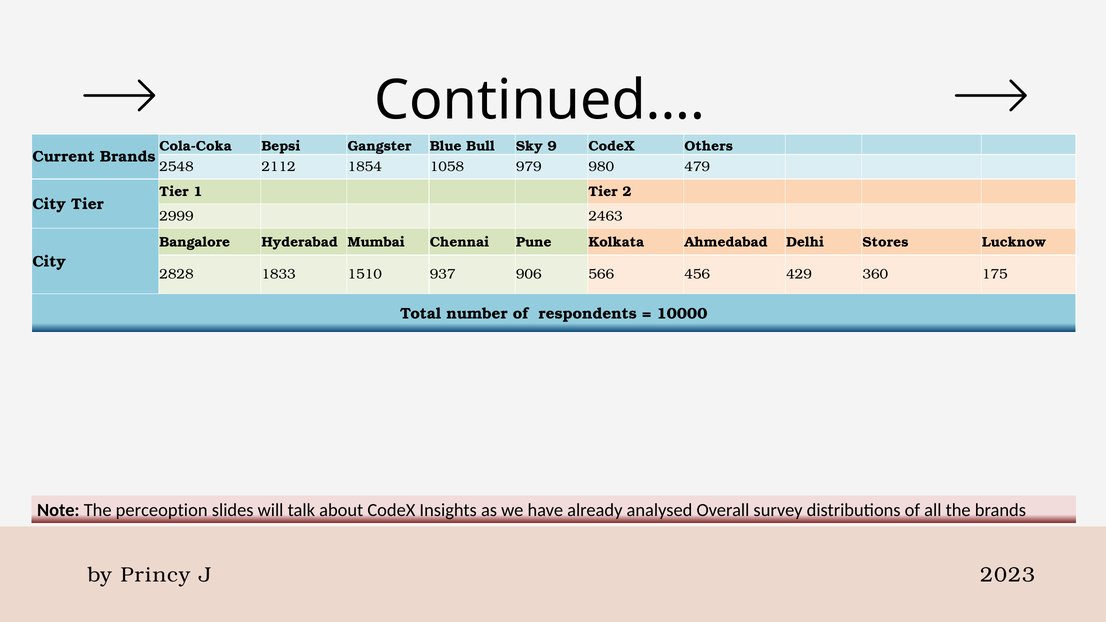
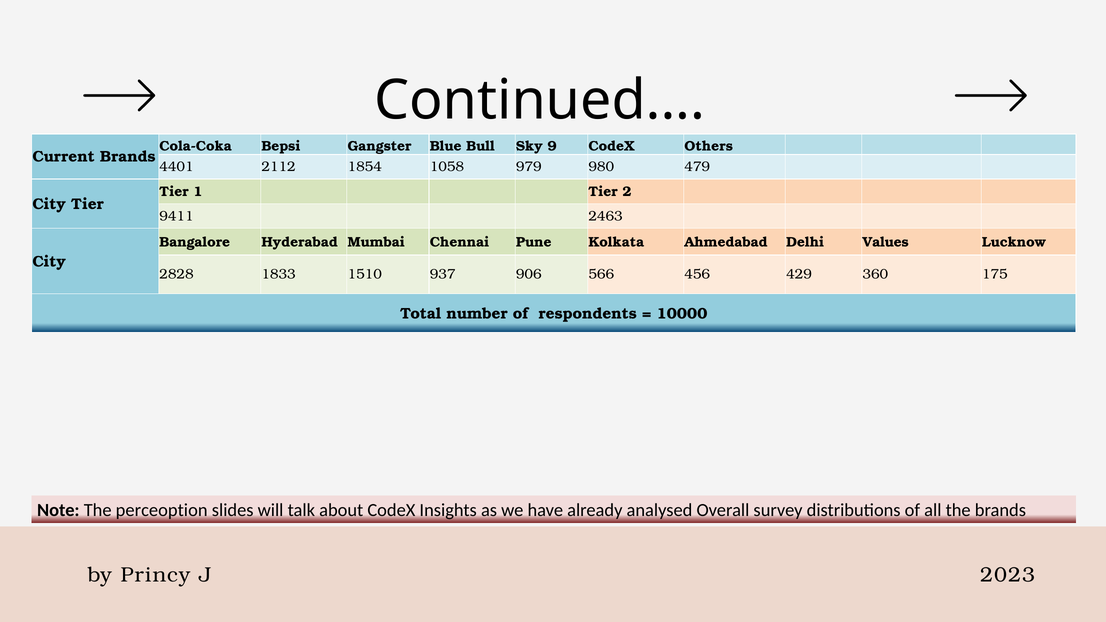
2548: 2548 -> 4401 (176, 167)
2999: 2999 -> 9411 (176, 216)
Stores: Stores -> Values (886, 242)
